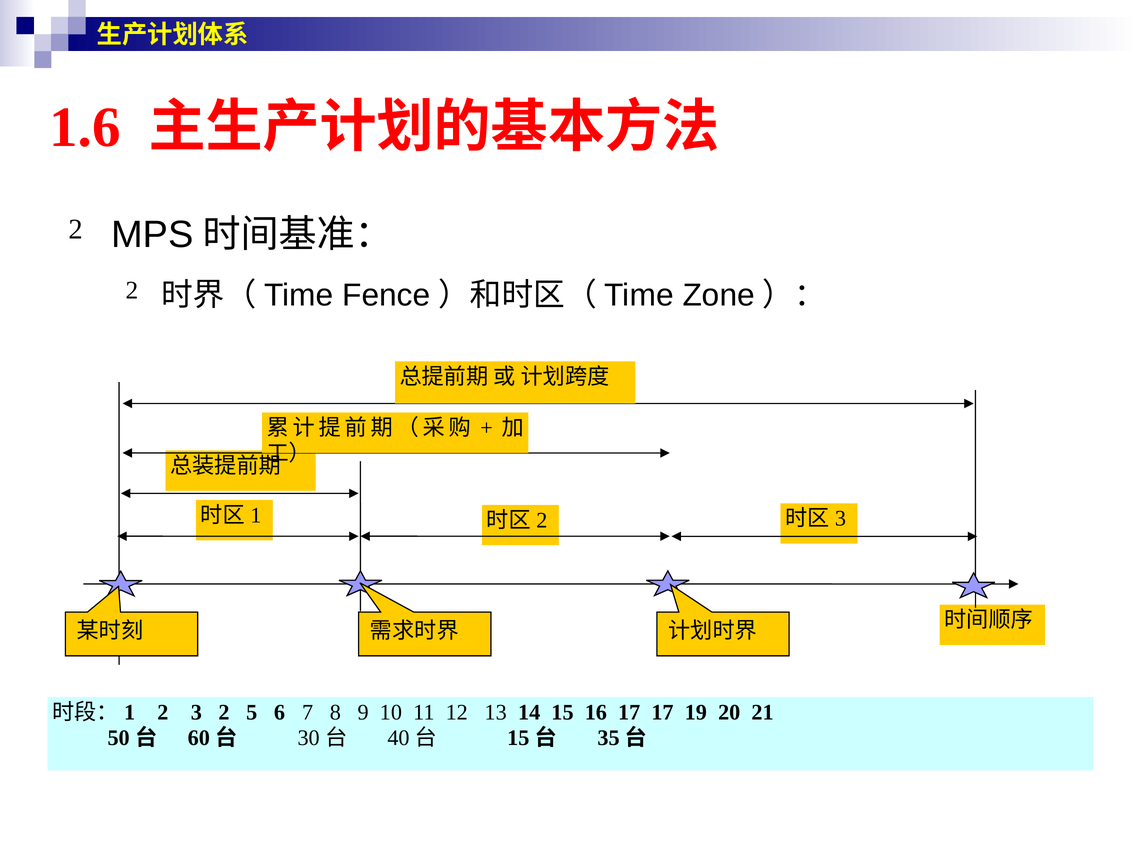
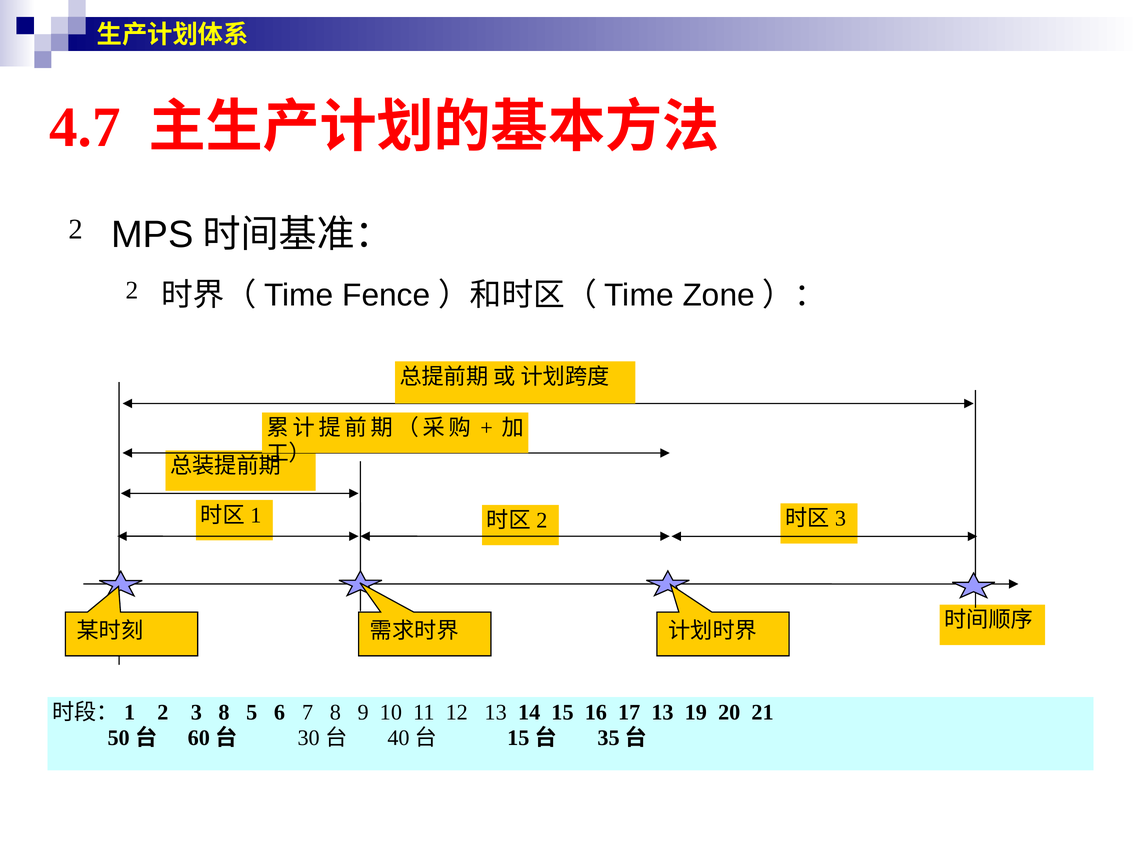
1.6: 1.6 -> 4.7 (85, 128)
3 2: 2 -> 8 (224, 712)
17 17: 17 -> 13 (663, 712)
